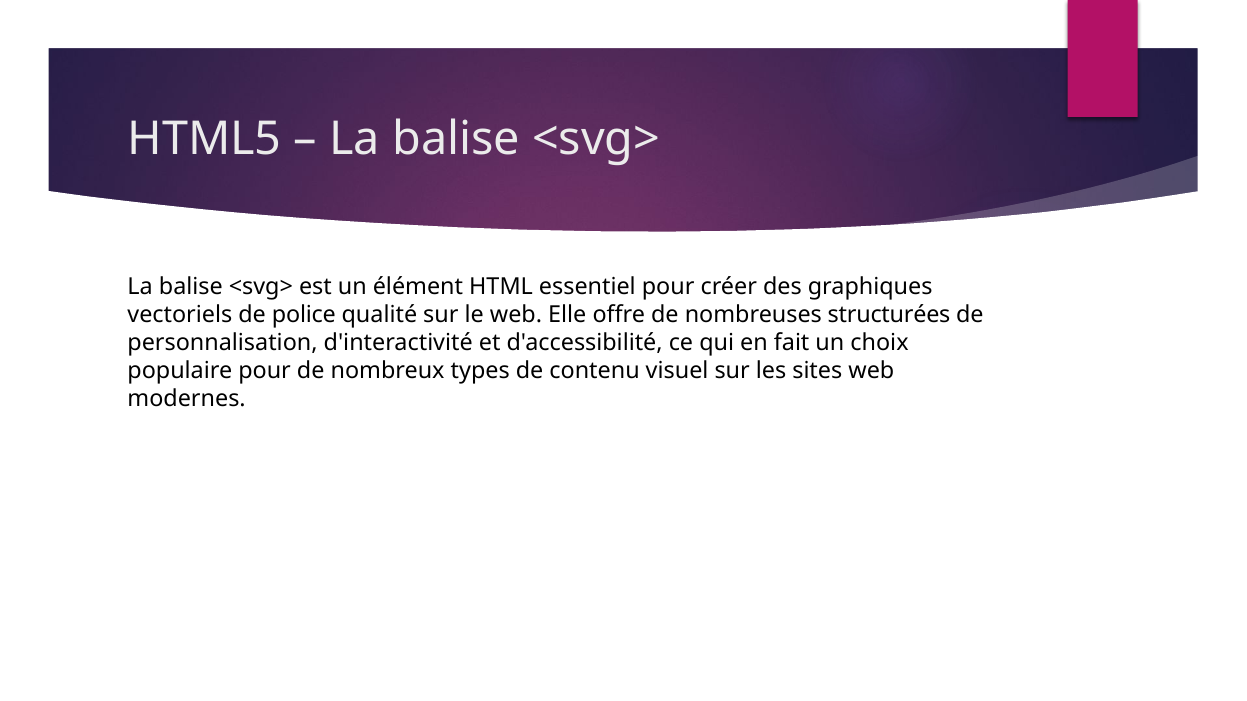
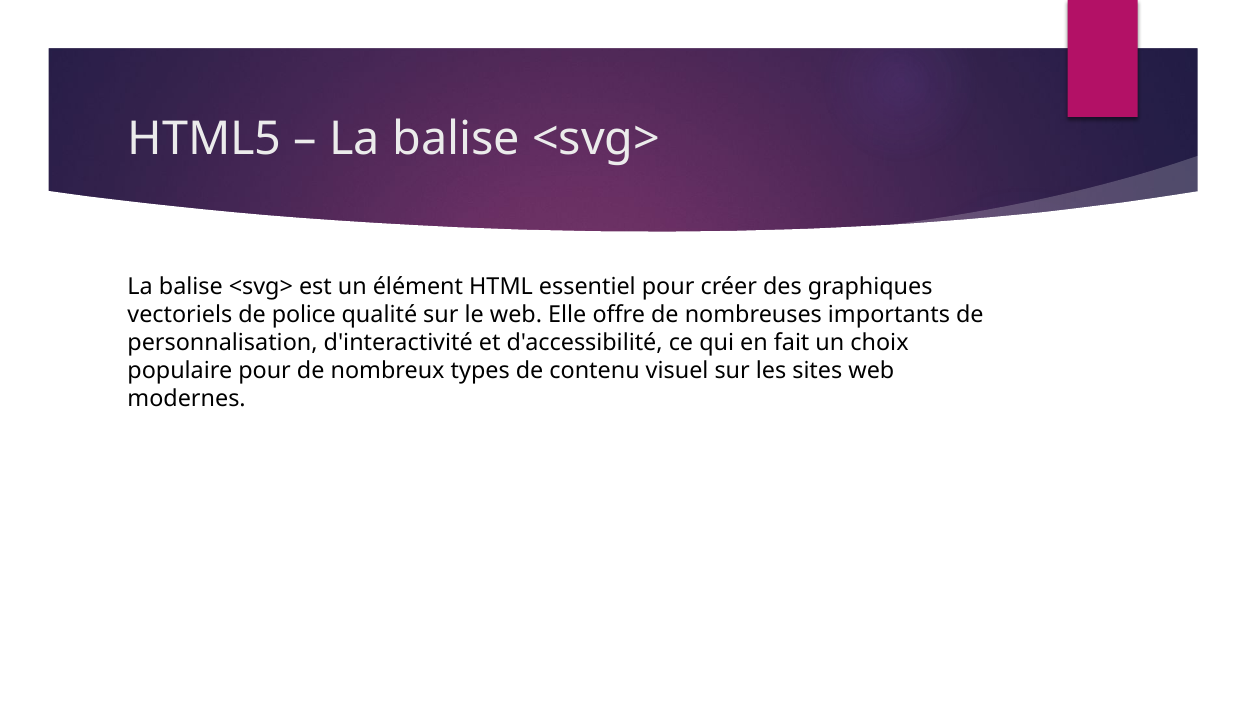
structurées: structurées -> importants (889, 315)
